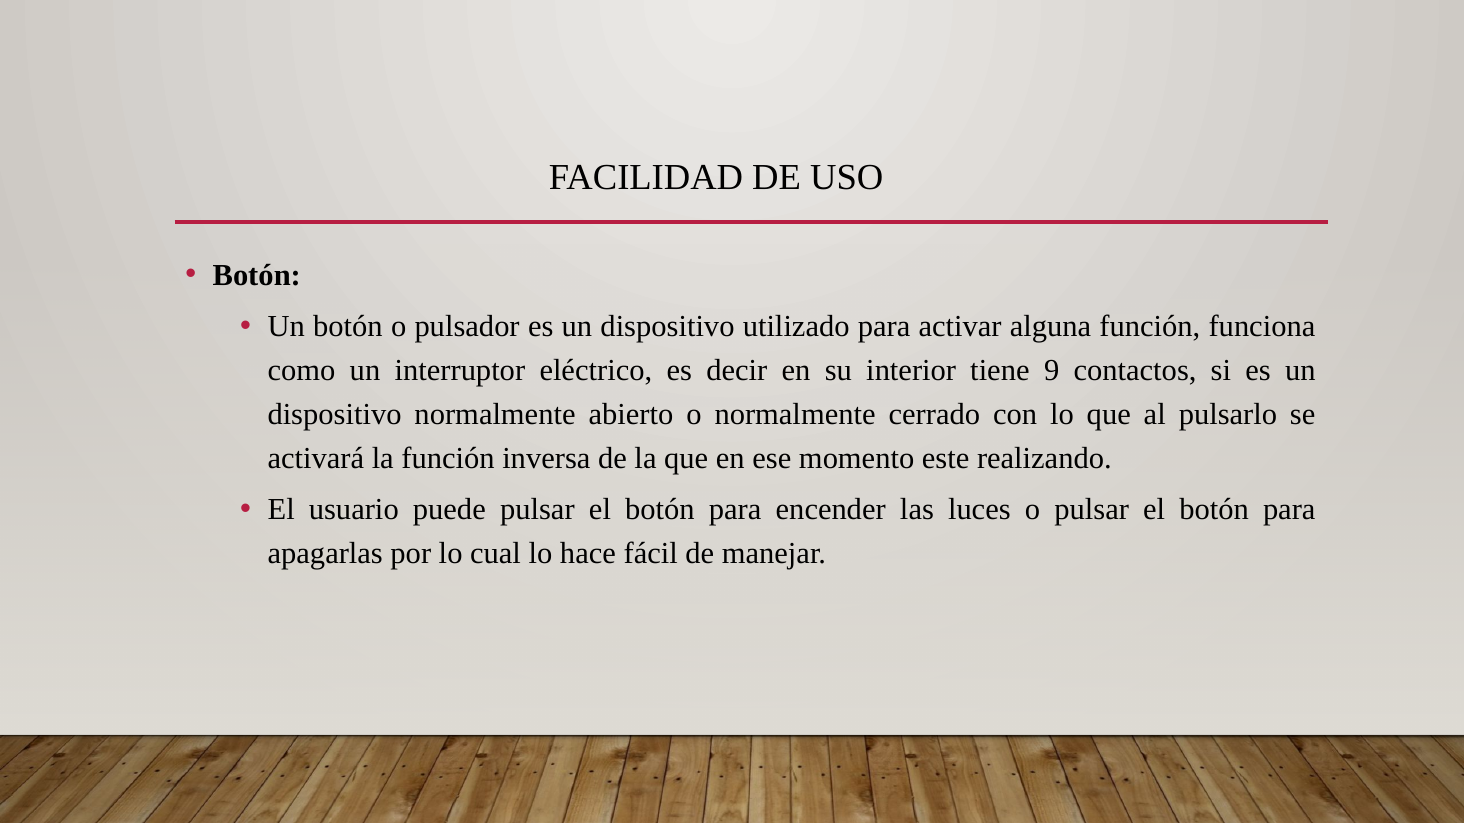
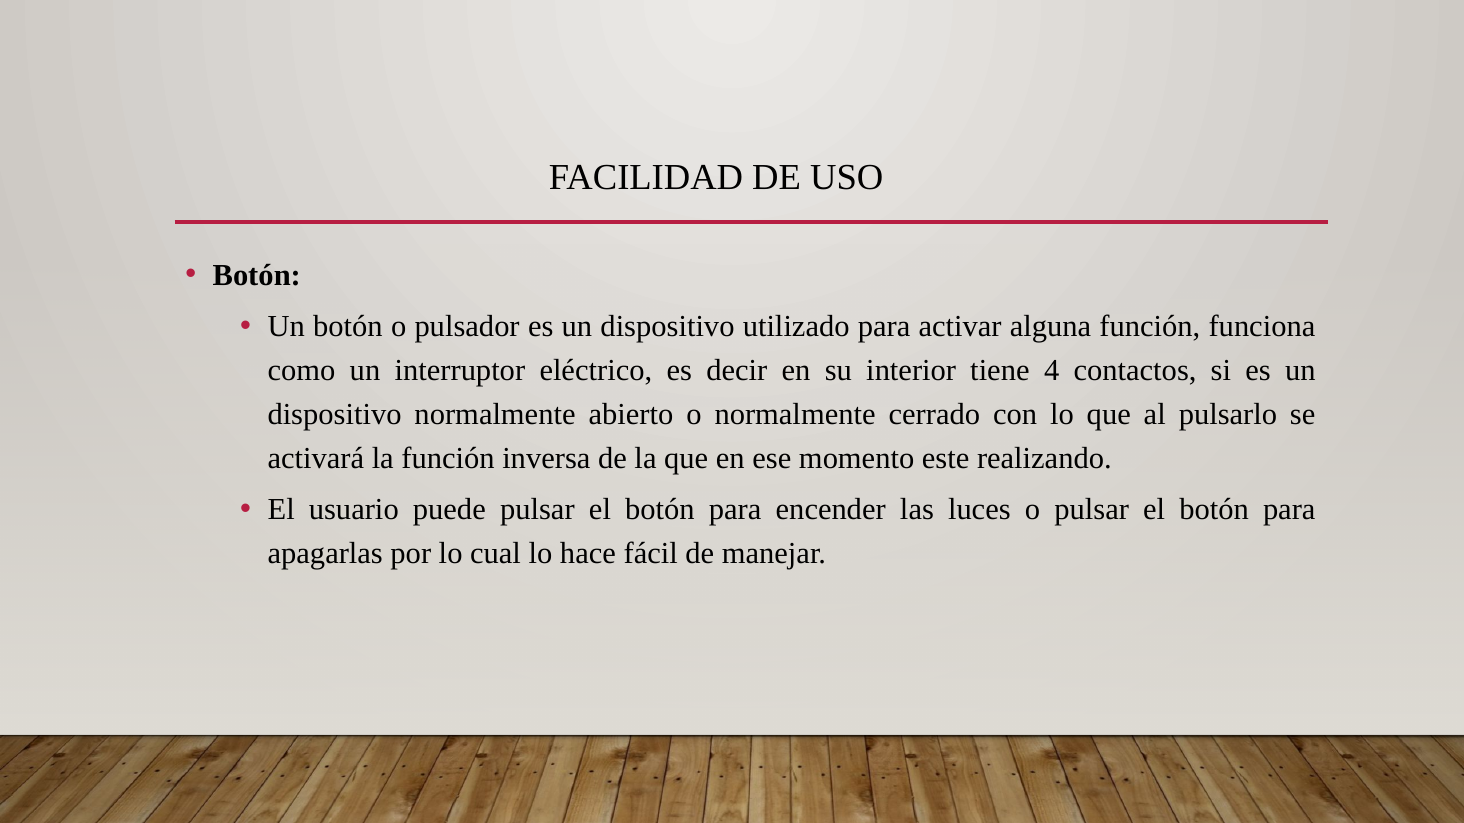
9: 9 -> 4 (1052, 371)
